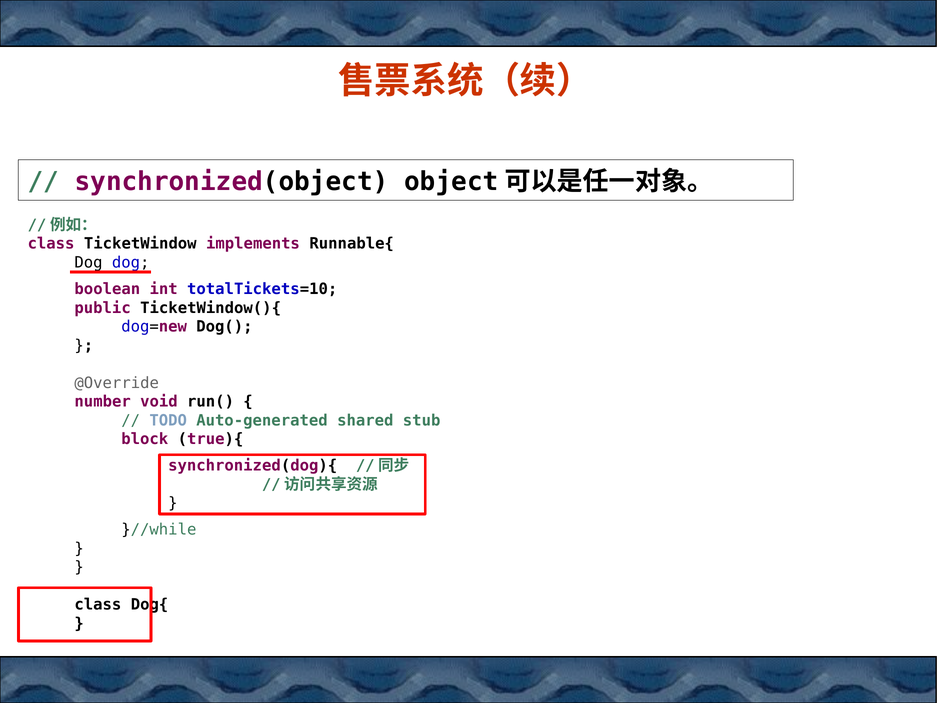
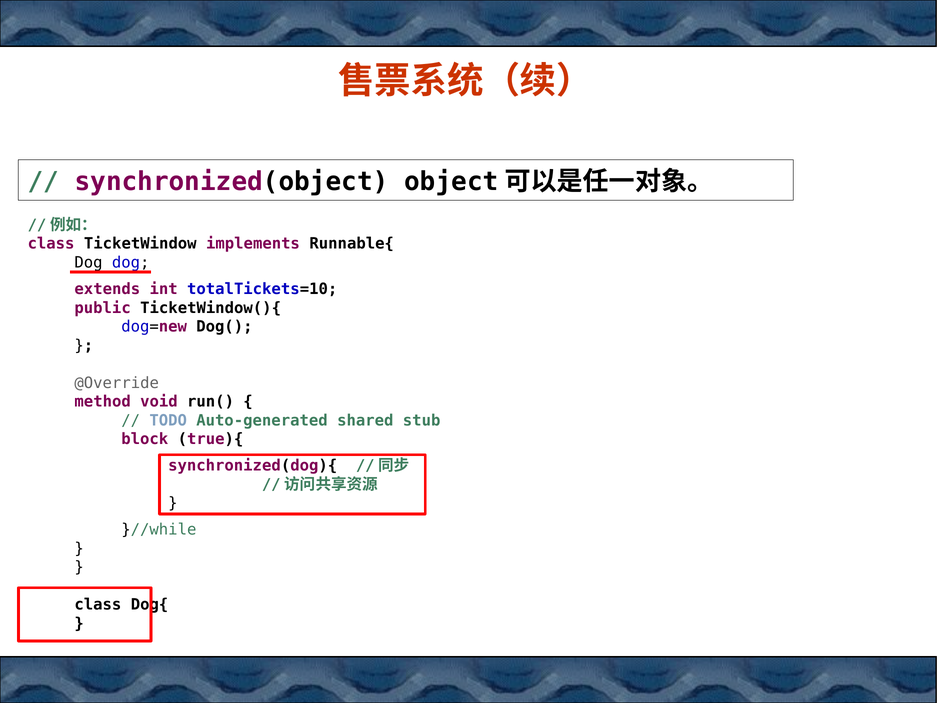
boolean: boolean -> extends (107, 289)
number: number -> method (103, 401)
